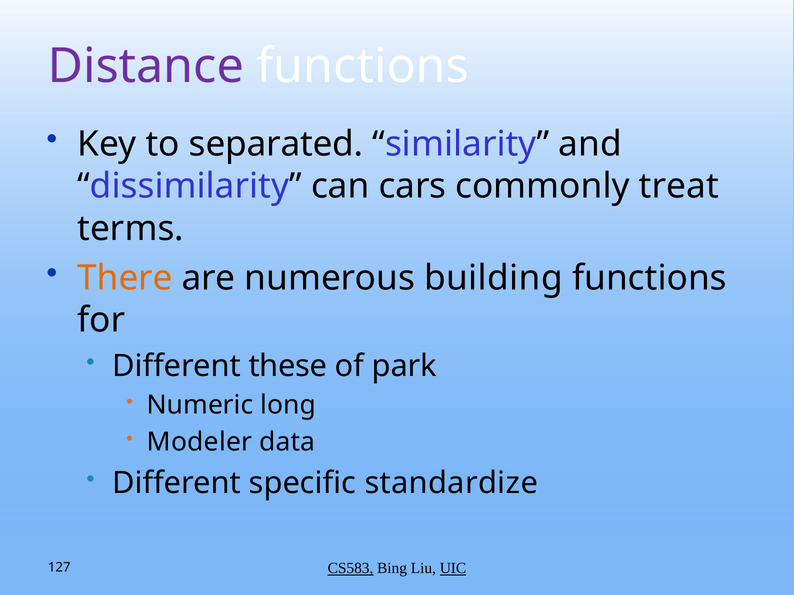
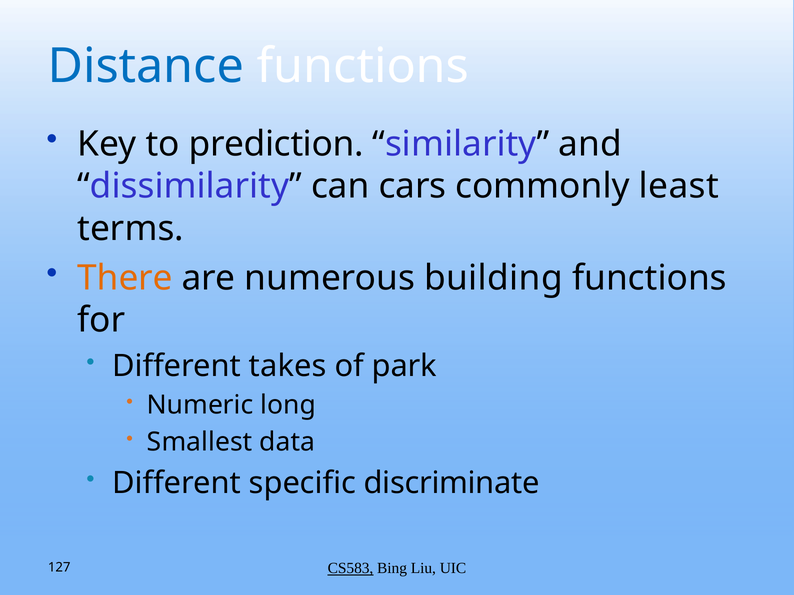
Distance colour: purple -> blue (146, 66)
separated: separated -> prediction (276, 144)
treat: treat -> least (679, 186)
these: these -> takes (288, 366)
Modeler: Modeler -> Smallest (200, 443)
standardize: standardize -> discriminate (452, 484)
UIC underline: present -> none (453, 569)
